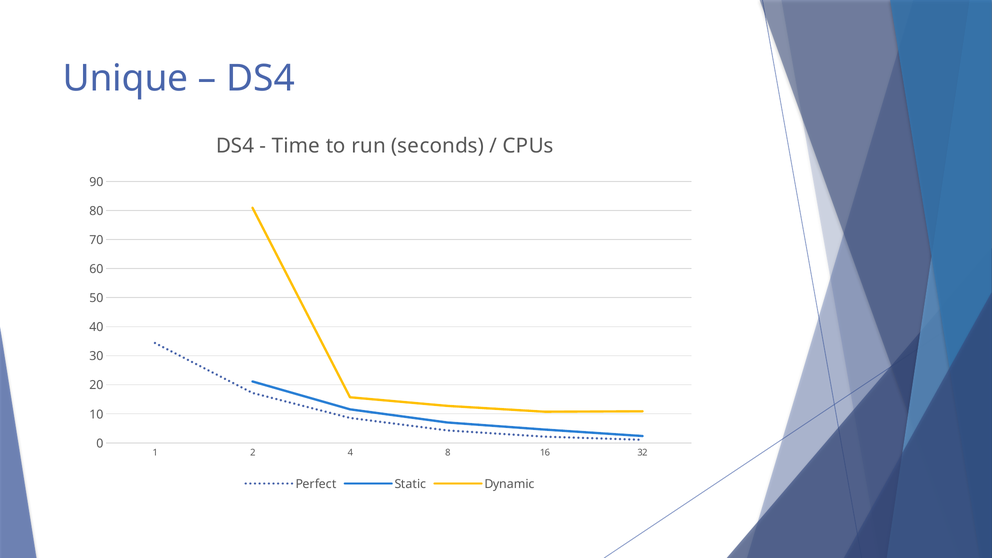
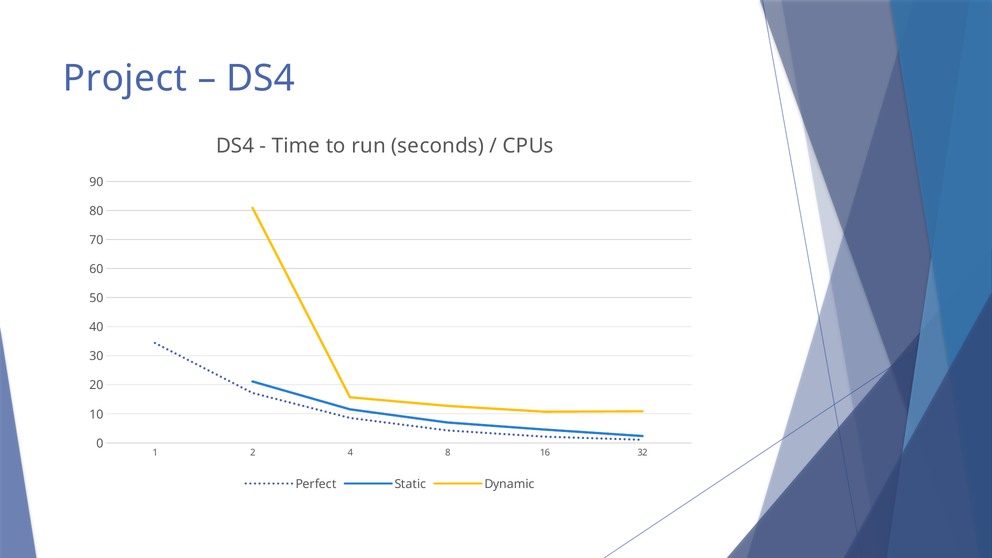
Unique: Unique -> Project (125, 78)
